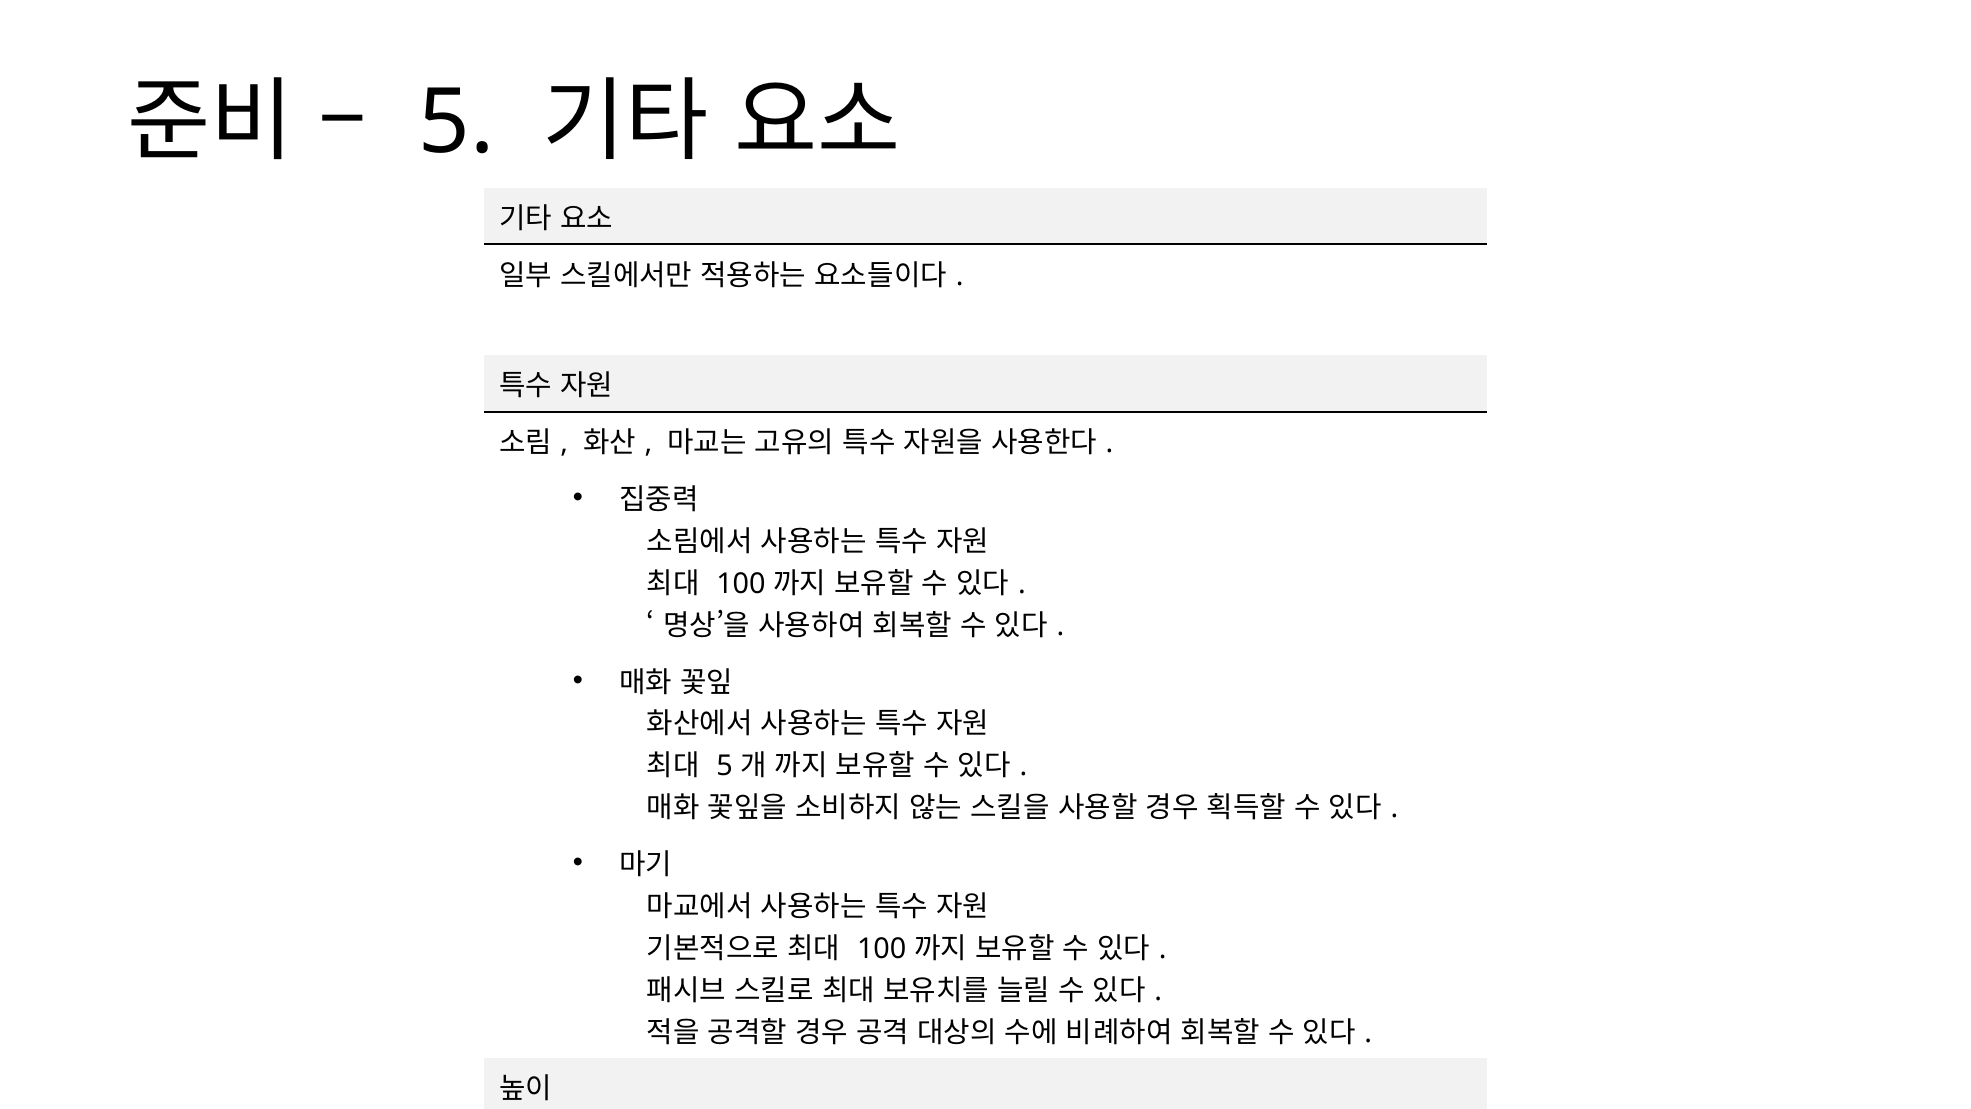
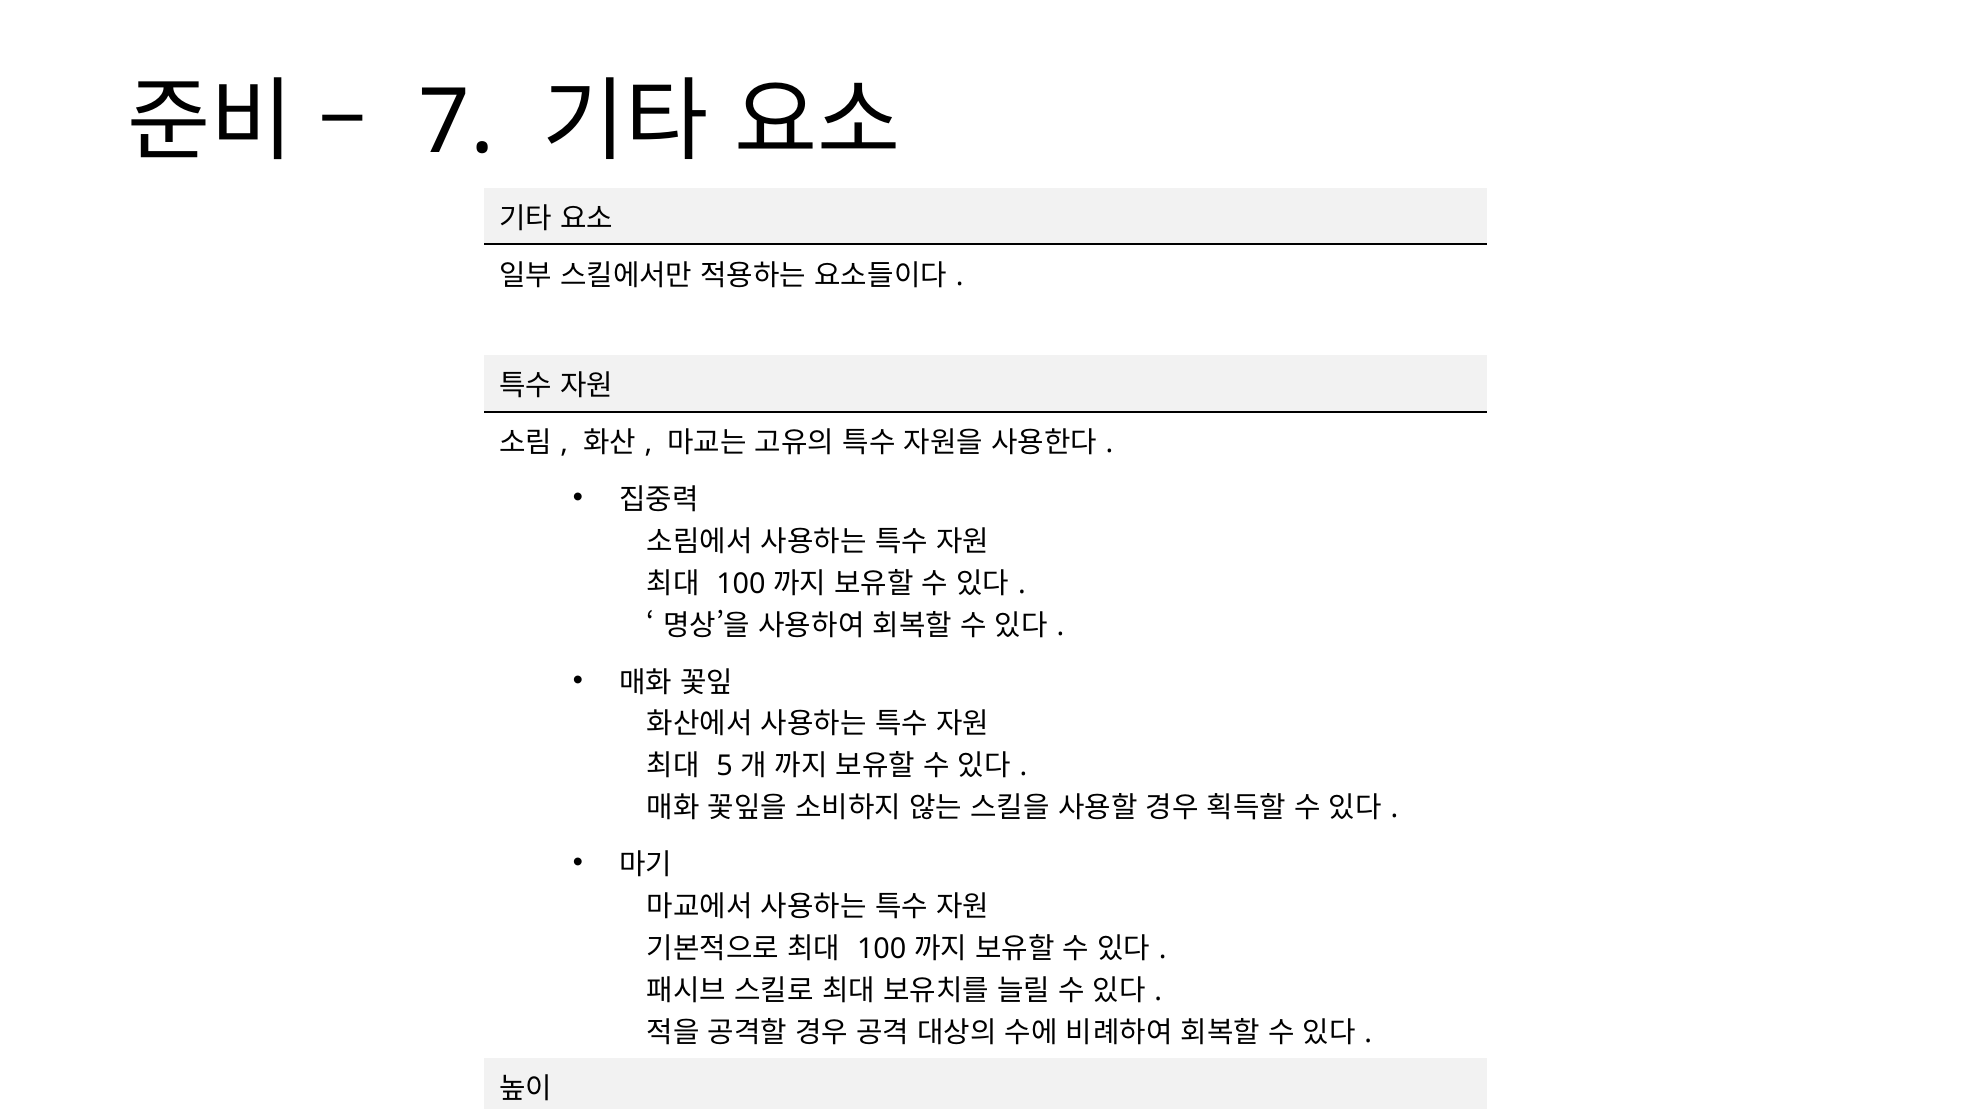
5: 5 -> 7 (457, 122)
